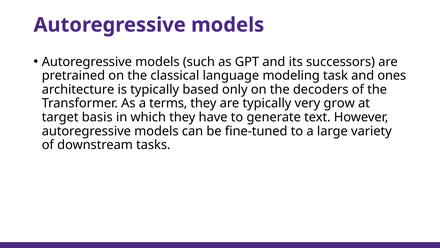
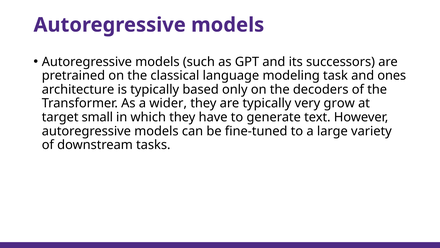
terms: terms -> wider (168, 103)
basis: basis -> small (97, 117)
